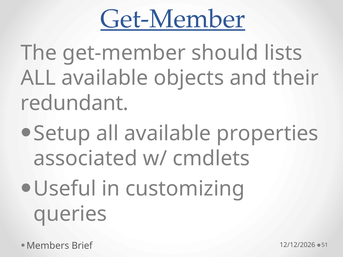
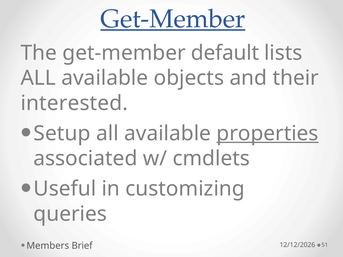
should: should -> default (225, 53)
redundant: redundant -> interested (74, 103)
properties underline: none -> present (267, 133)
